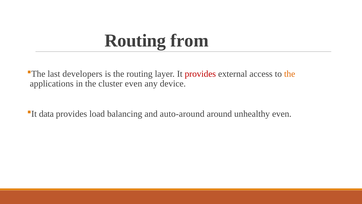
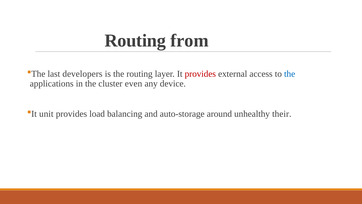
the colour: orange -> blue (290, 74)
data: data -> unit (46, 114)
auto-around: auto-around -> auto-storage (182, 114)
unhealthy even: even -> their (282, 114)
